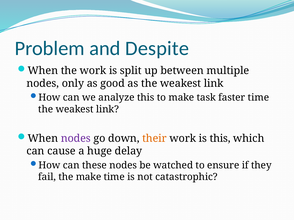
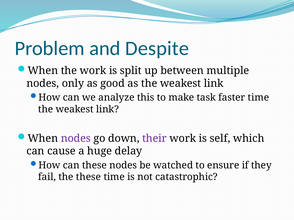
their colour: orange -> purple (154, 139)
is this: this -> self (220, 139)
the make: make -> these (88, 177)
